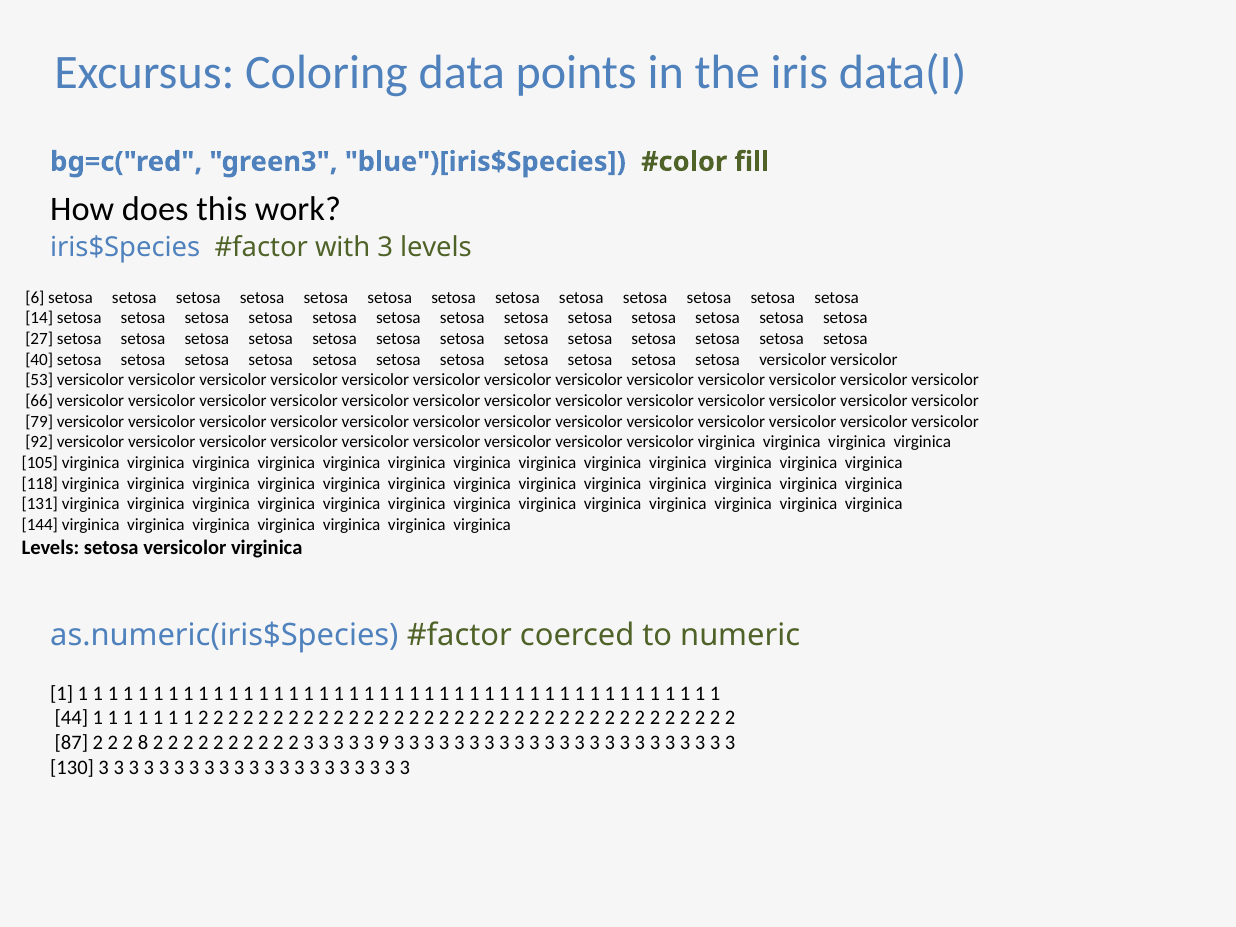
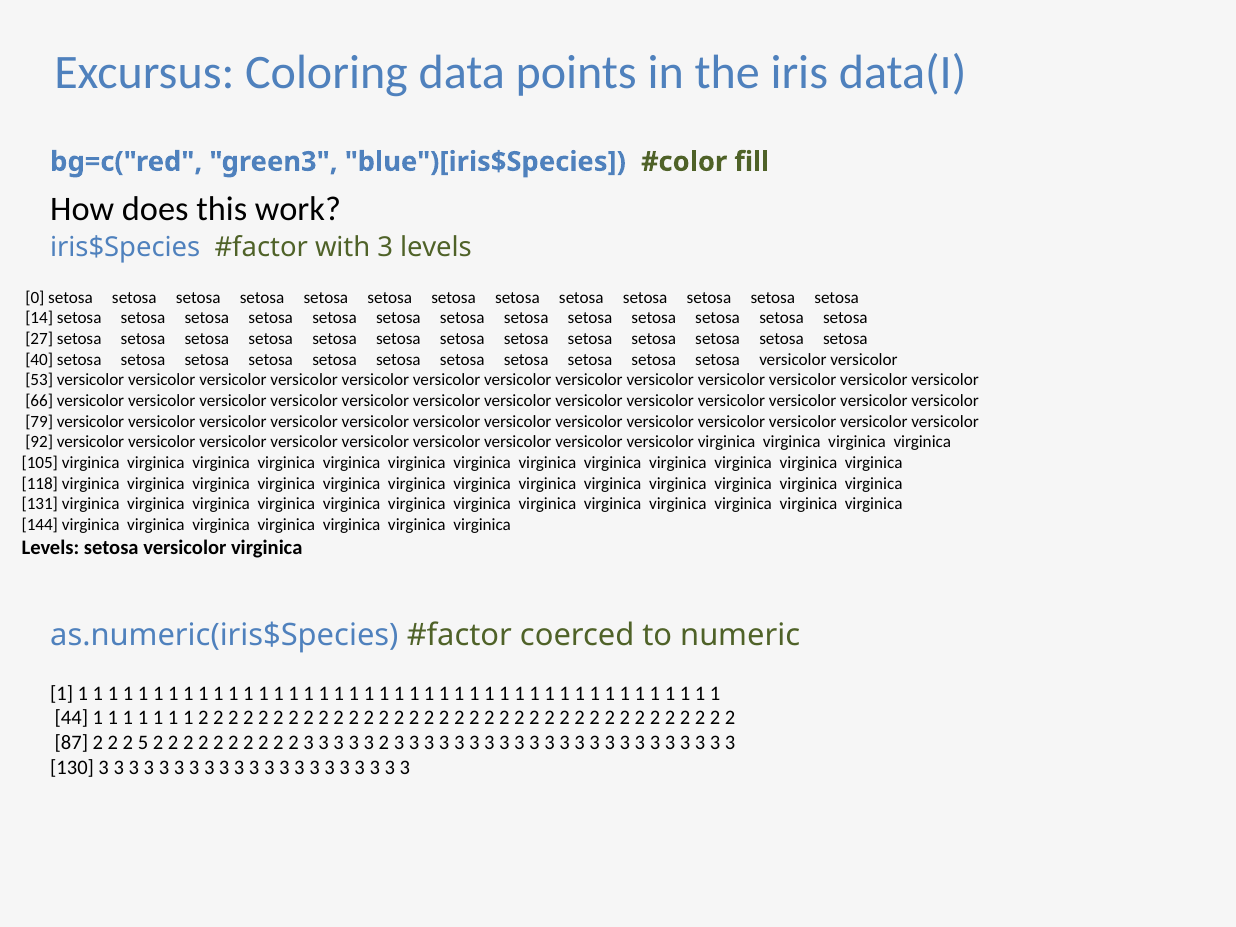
6: 6 -> 0 (35, 298)
8: 8 -> 5 (143, 743)
3 9: 9 -> 2 (384, 743)
